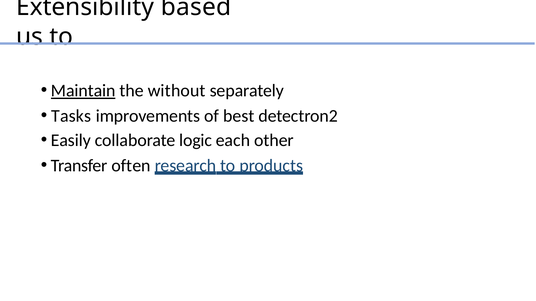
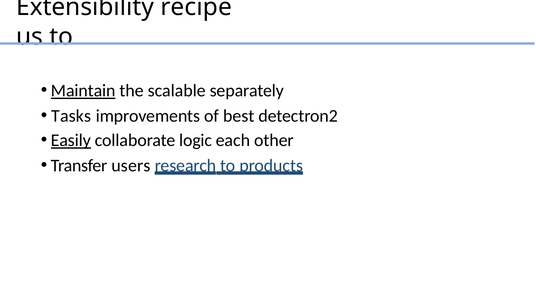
based: based -> recipe (196, 7)
without: without -> scalable (177, 91)
Easily underline: none -> present (71, 141)
often: often -> users (131, 166)
